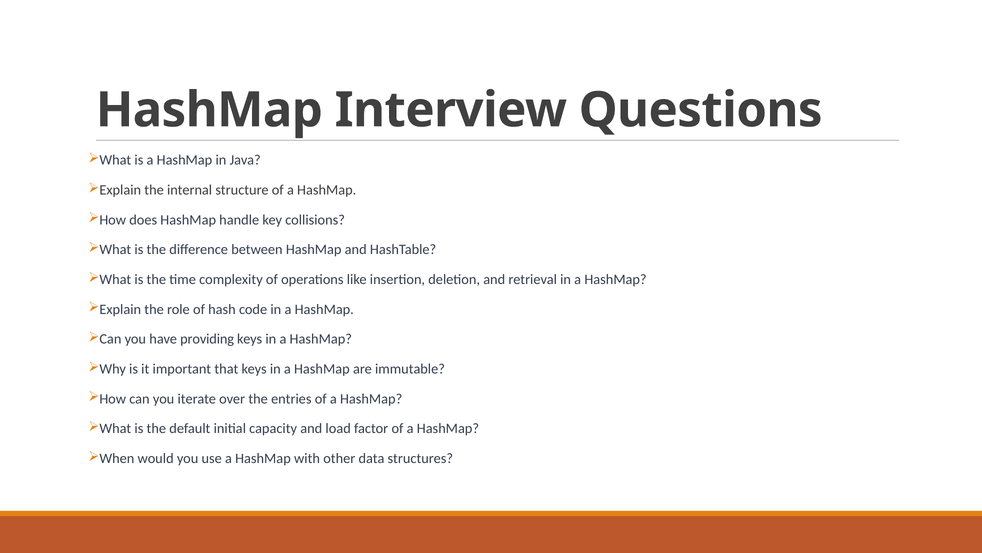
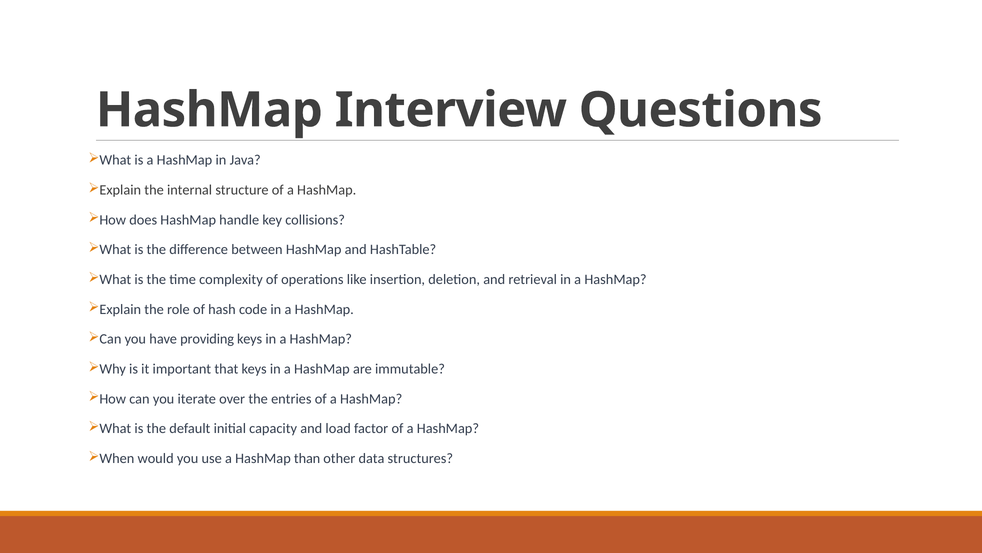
with: with -> than (307, 458)
